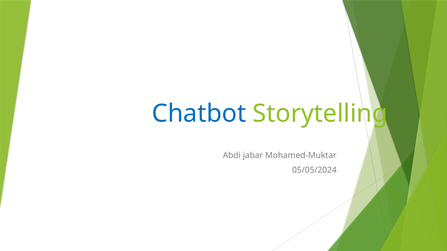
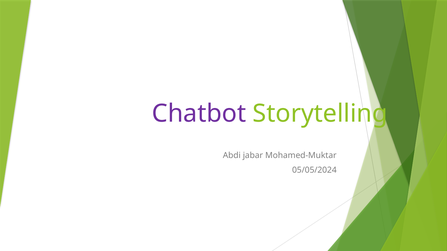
Chatbot colour: blue -> purple (199, 114)
